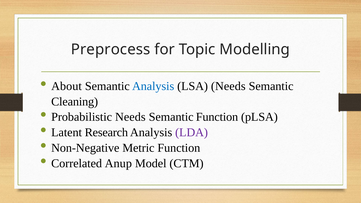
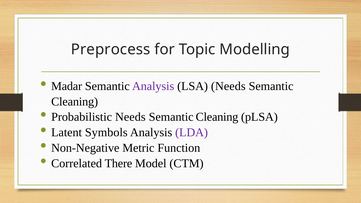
About: About -> Madar (67, 86)
Analysis colour: blue -> purple (153, 86)
Function: Function -> Cleaning (217, 117)
Research: Research -> Symbols (106, 133)
Anup: Anup -> There (118, 163)
